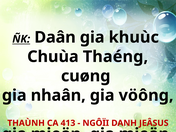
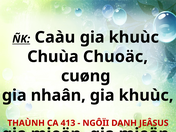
Daân: Daân -> Caàu (55, 37)
Thaéng: Thaéng -> Chuoäc (115, 57)
vöông: vöông -> khuùc (146, 95)
